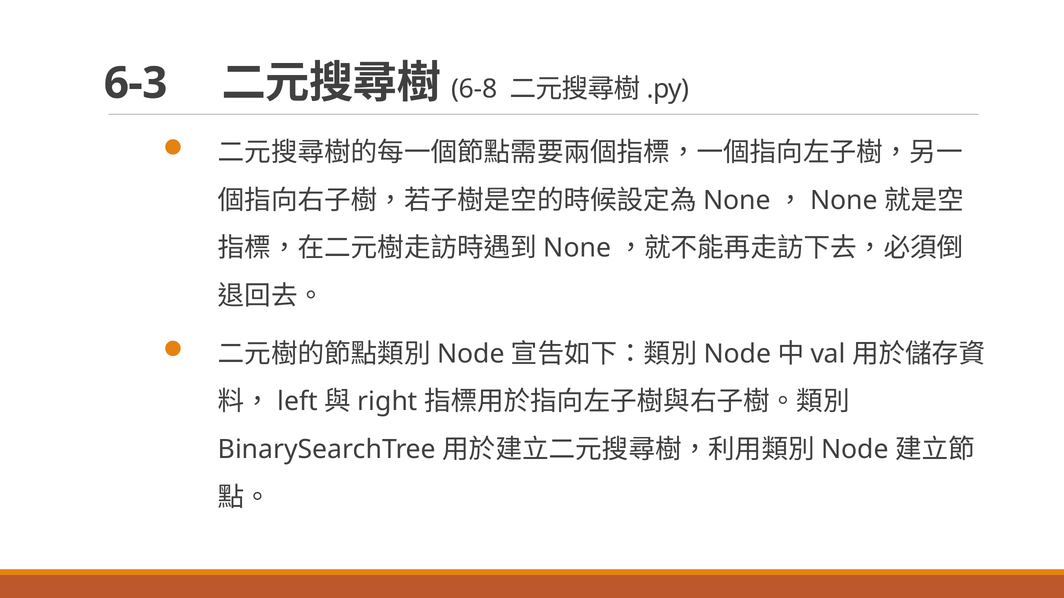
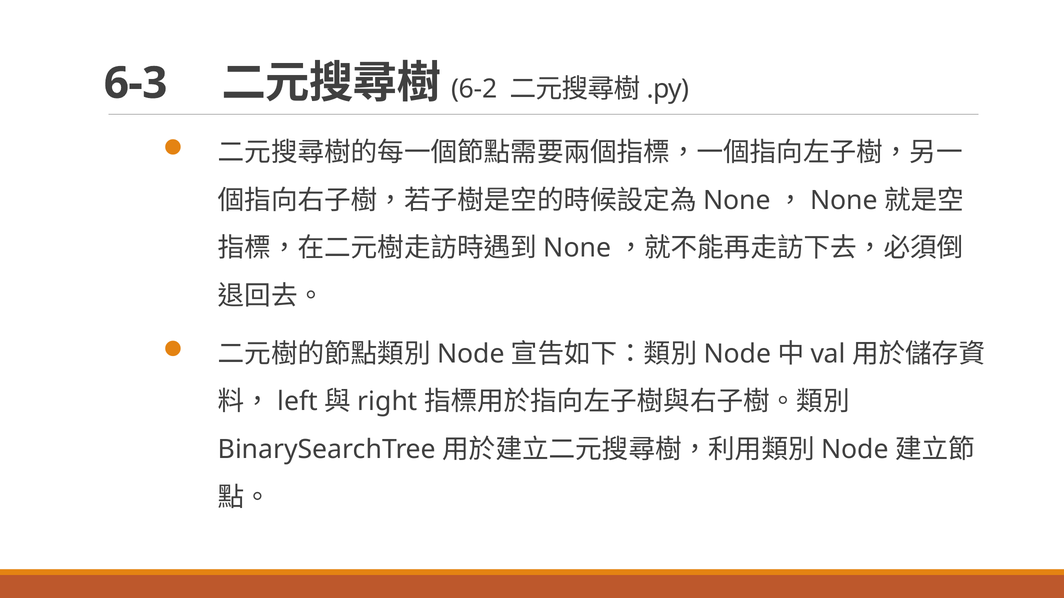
6-8: 6-8 -> 6-2 (474, 89)
